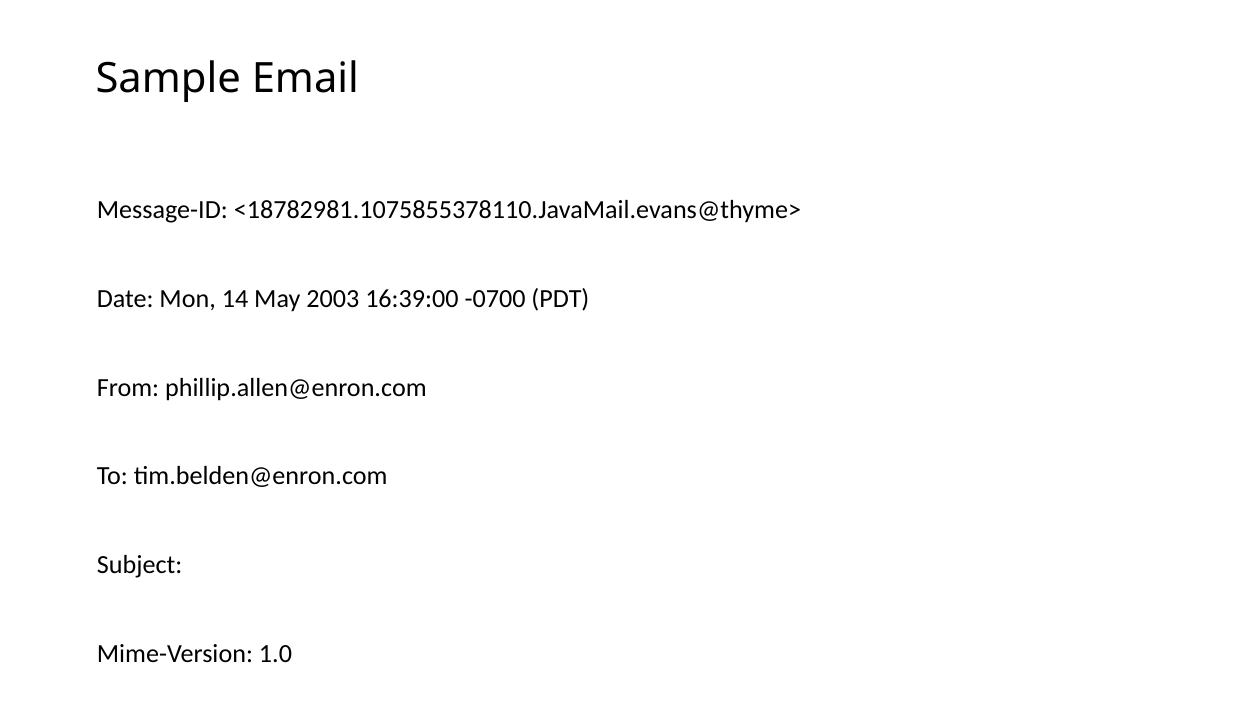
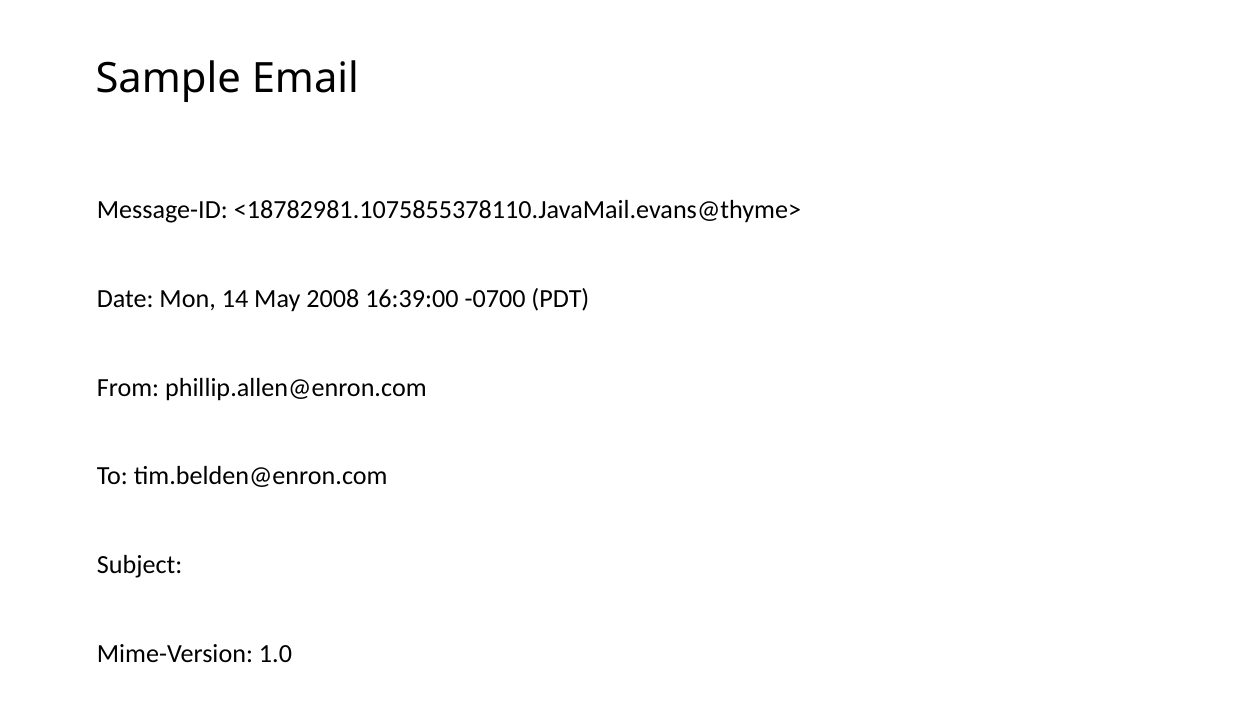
2003: 2003 -> 2008 (333, 299)
